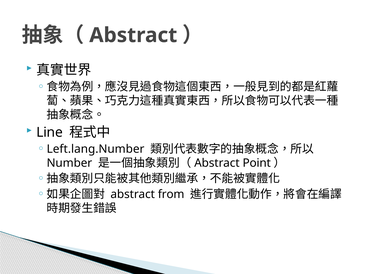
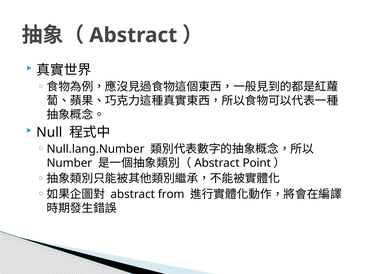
Line: Line -> Null (49, 132)
Left.lang.Number: Left.lang.Number -> Null.lang.Number (96, 149)
